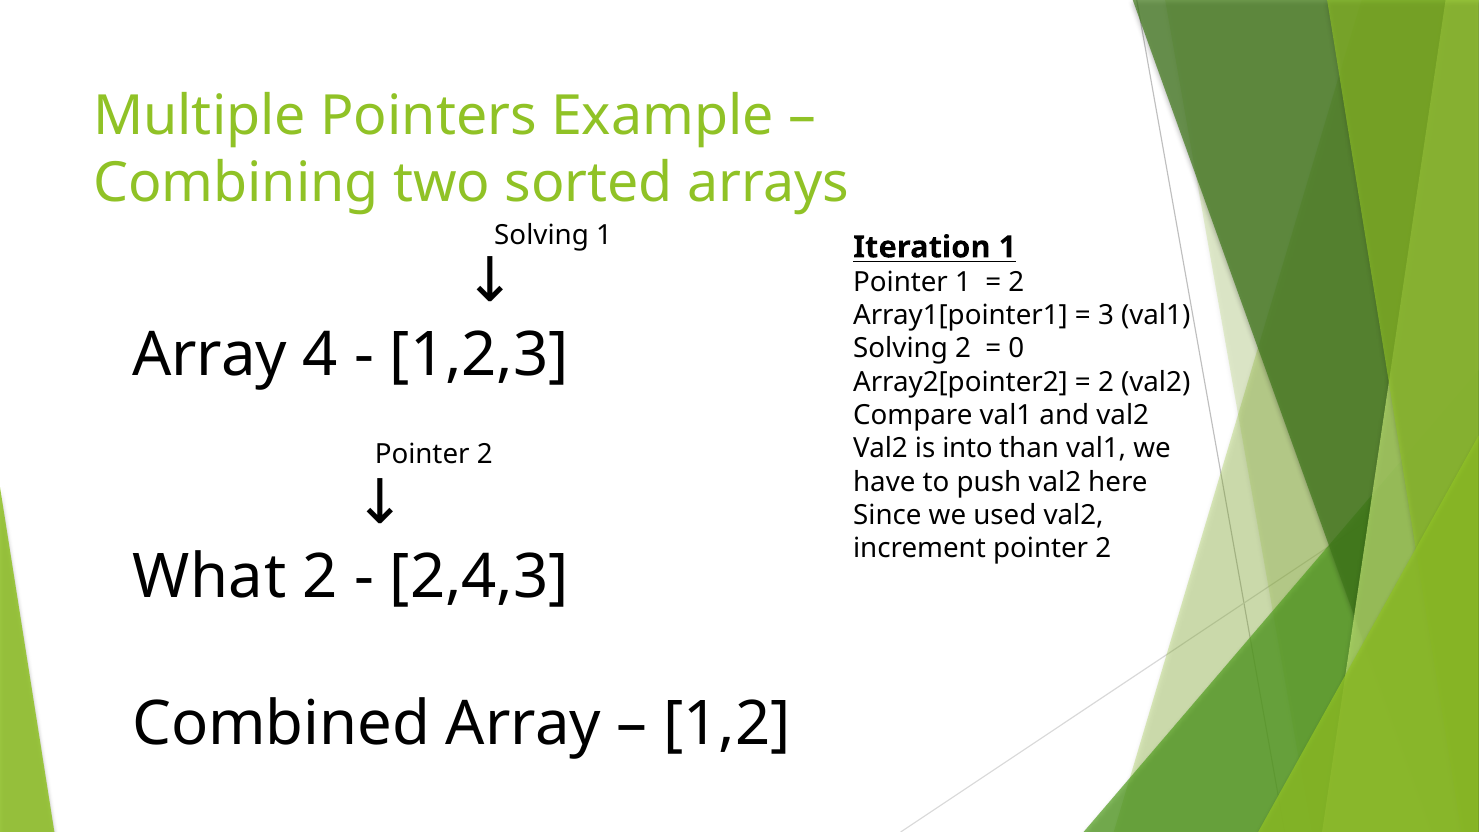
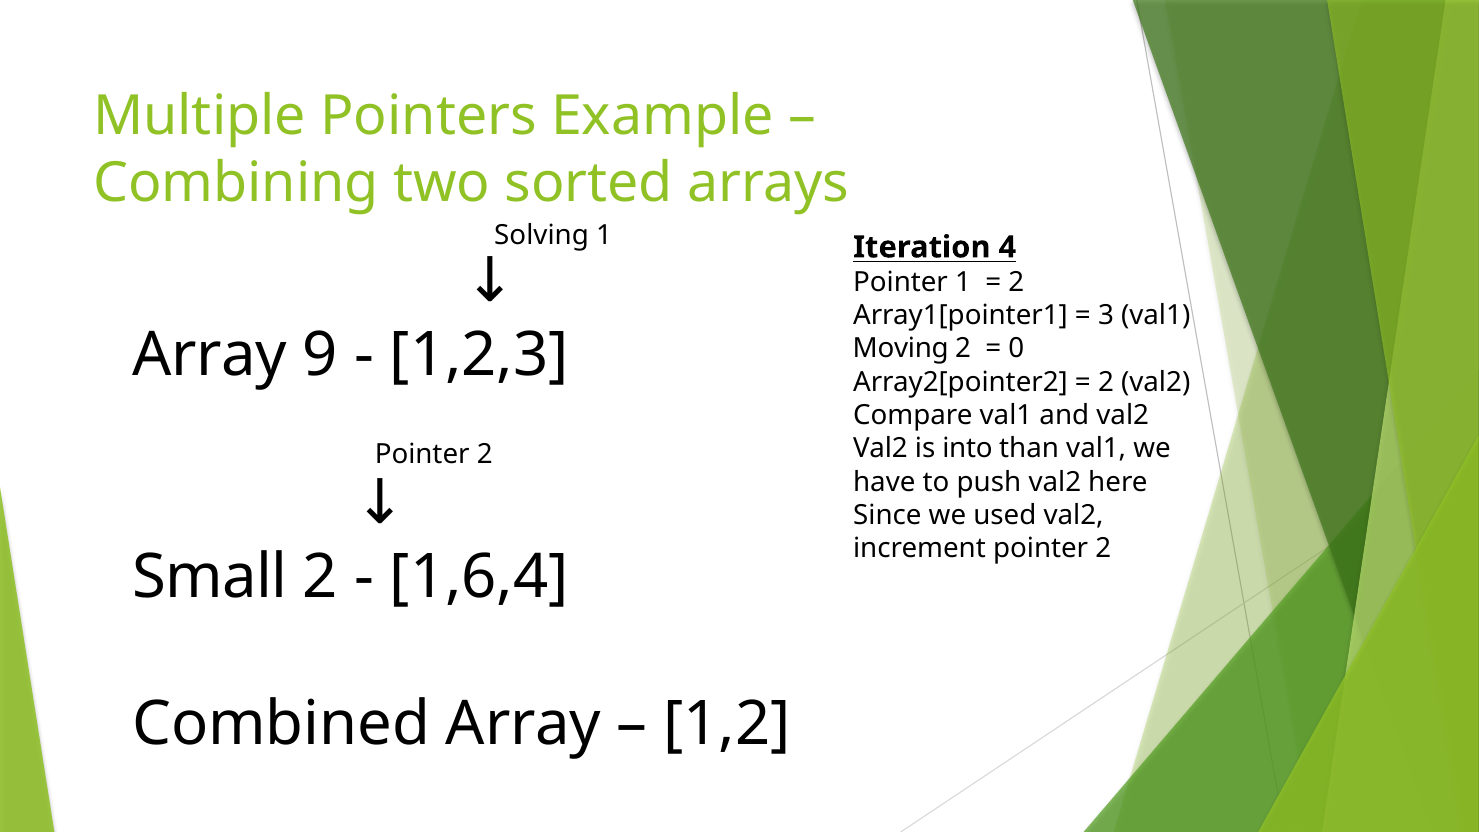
Iteration 1: 1 -> 4 (1007, 247)
4: 4 -> 9 (321, 355)
Solving: Solving -> Moving (901, 349)
What: What -> Small (210, 577)
2,4,3: 2,4,3 -> 1,6,4 (479, 577)
